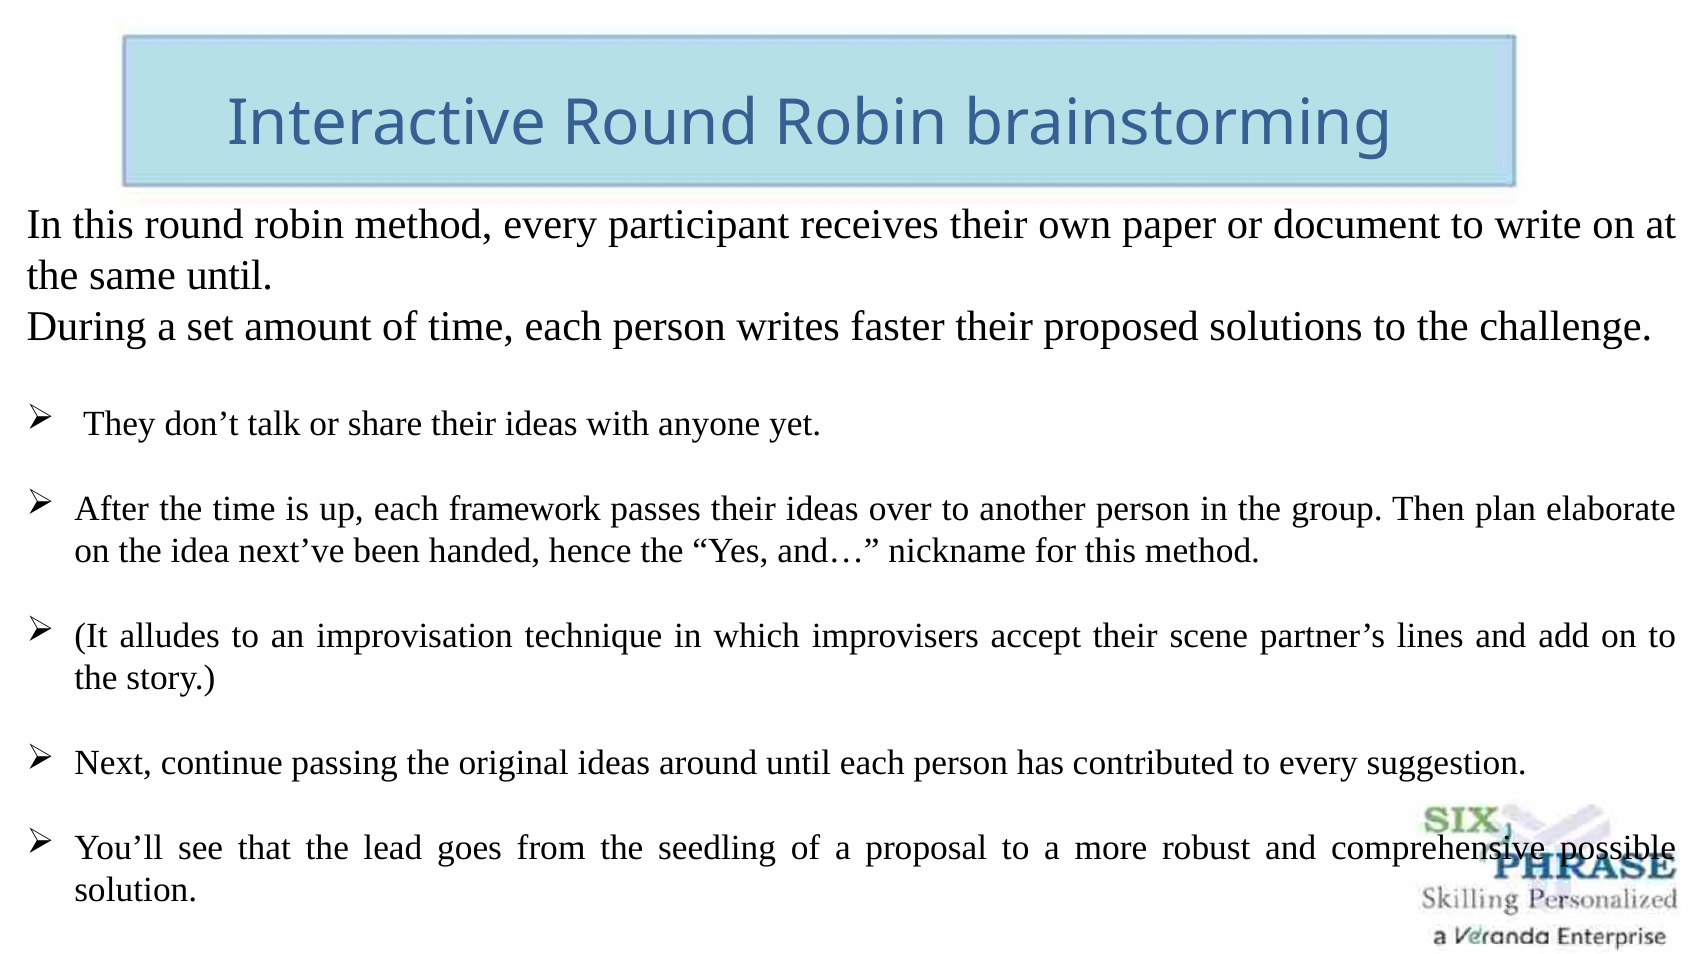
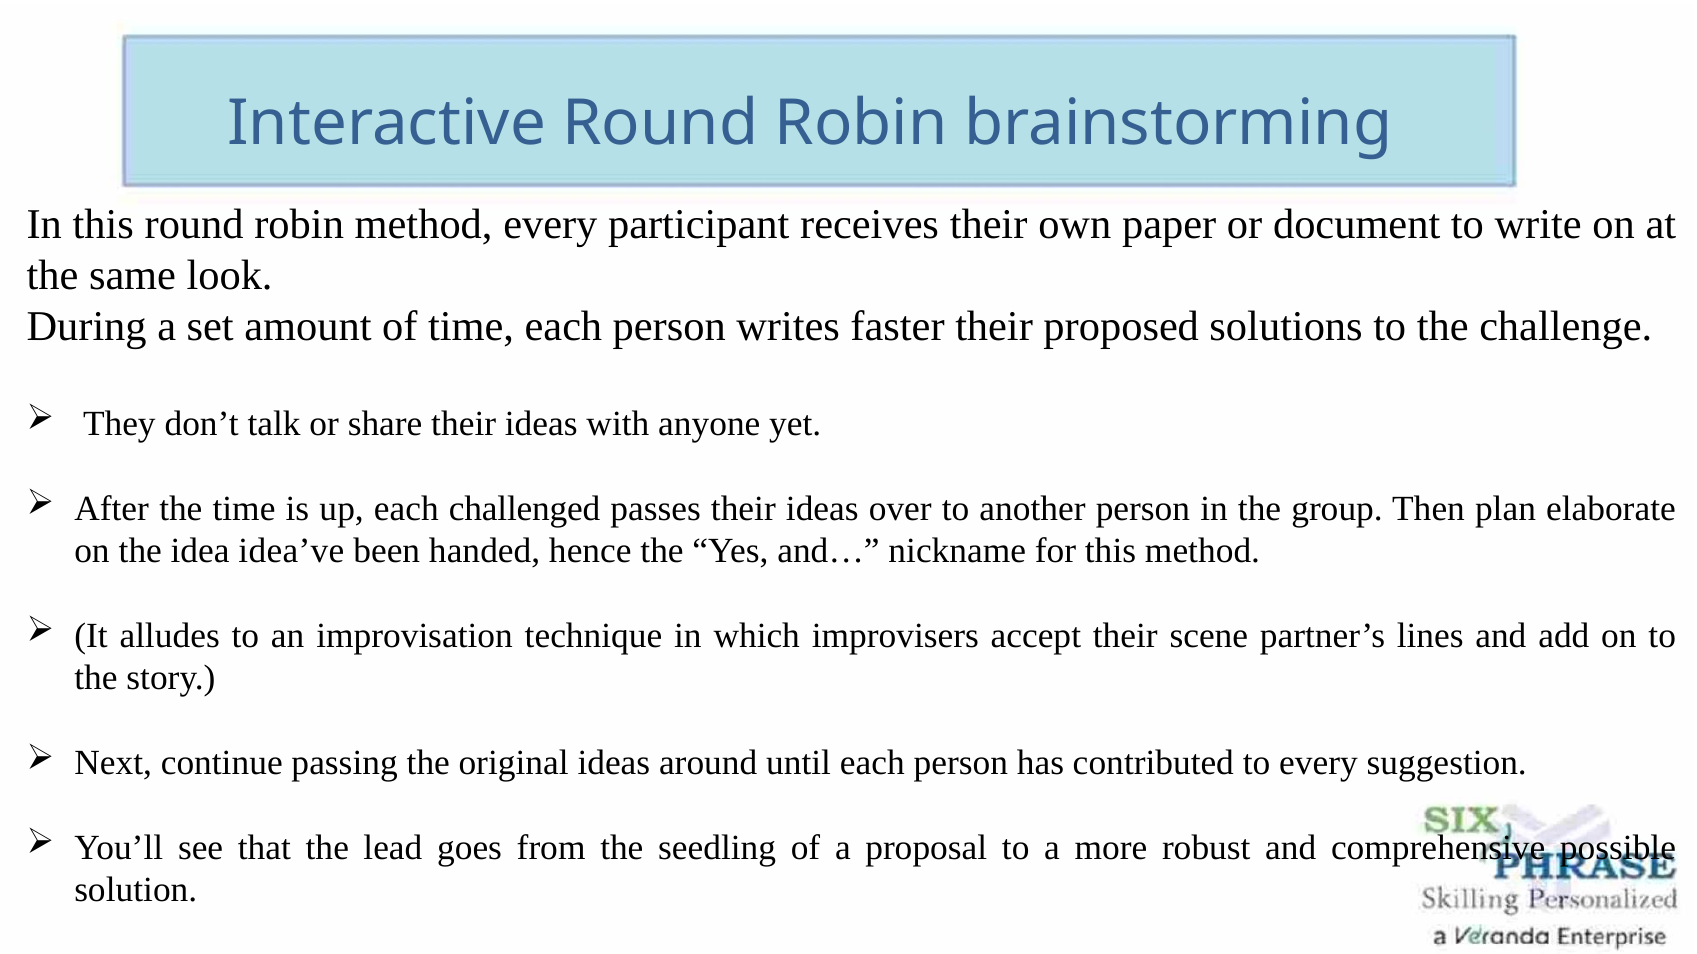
same until: until -> look (230, 276)
framework: framework -> challenged (525, 509)
next’ve: next’ve -> idea’ve (291, 551)
